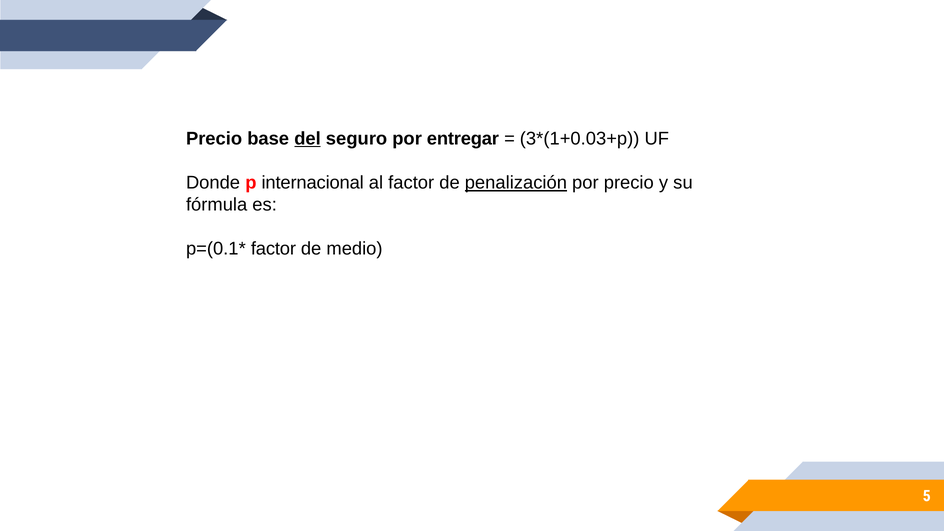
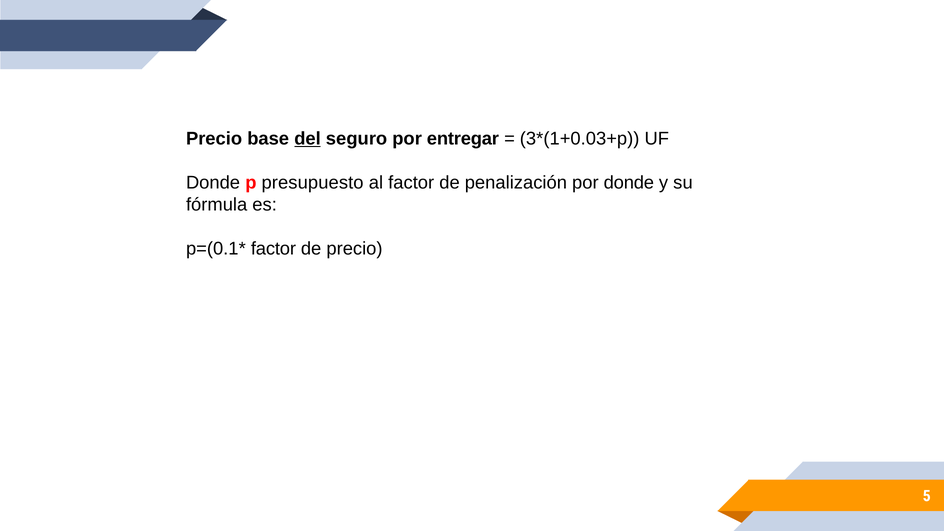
internacional: internacional -> presupuesto (313, 183)
penalización underline: present -> none (516, 183)
por precio: precio -> donde (629, 183)
de medio: medio -> precio (355, 249)
